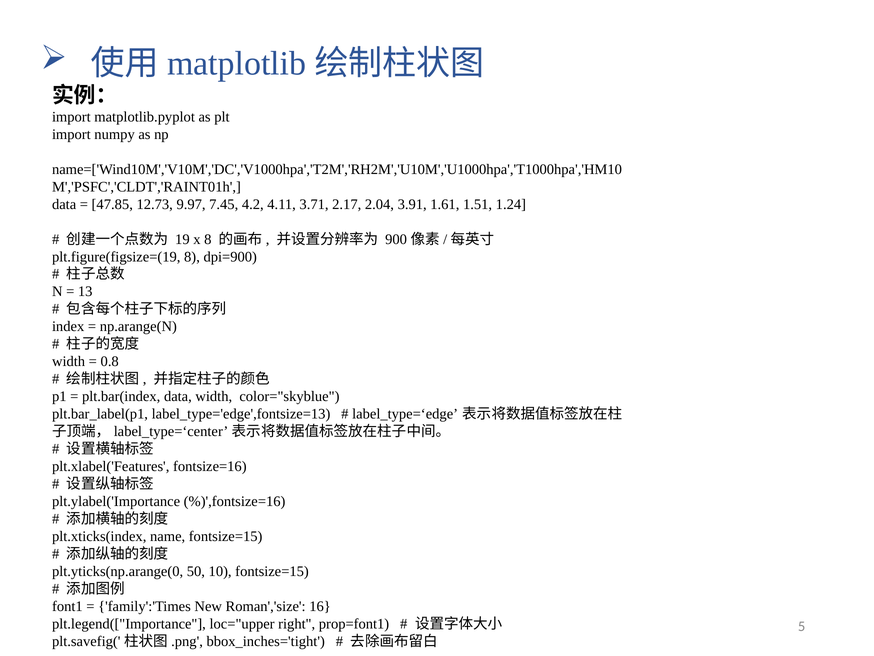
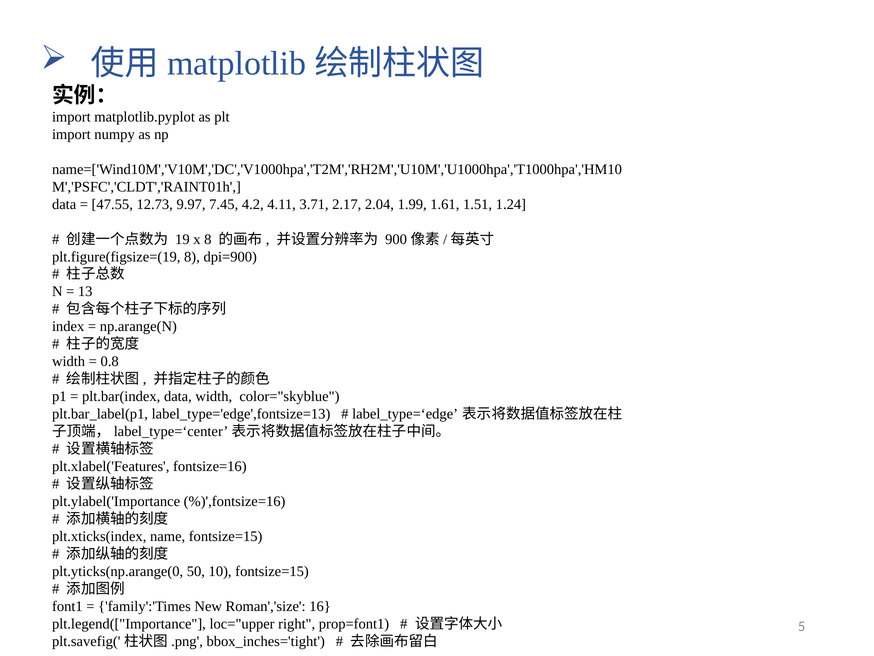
47.85: 47.85 -> 47.55 (112, 204)
3.91: 3.91 -> 1.99 (412, 204)
